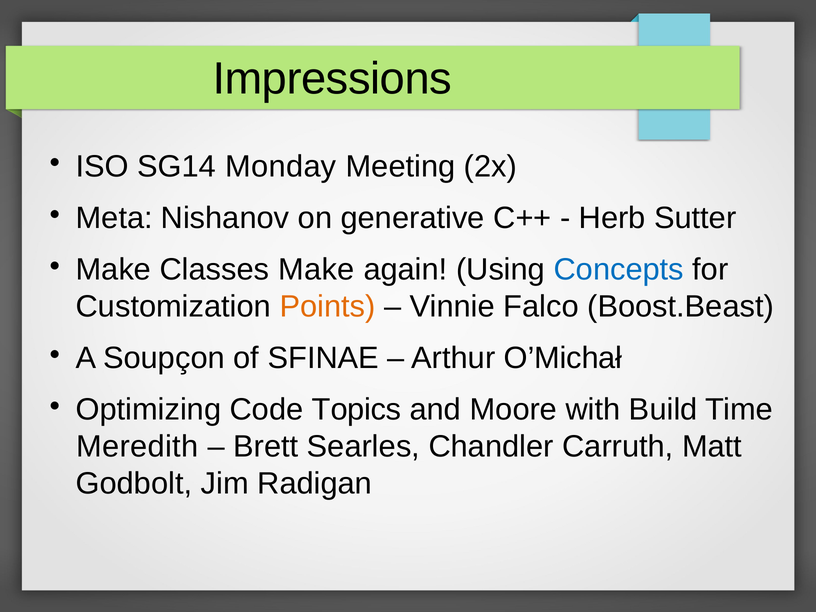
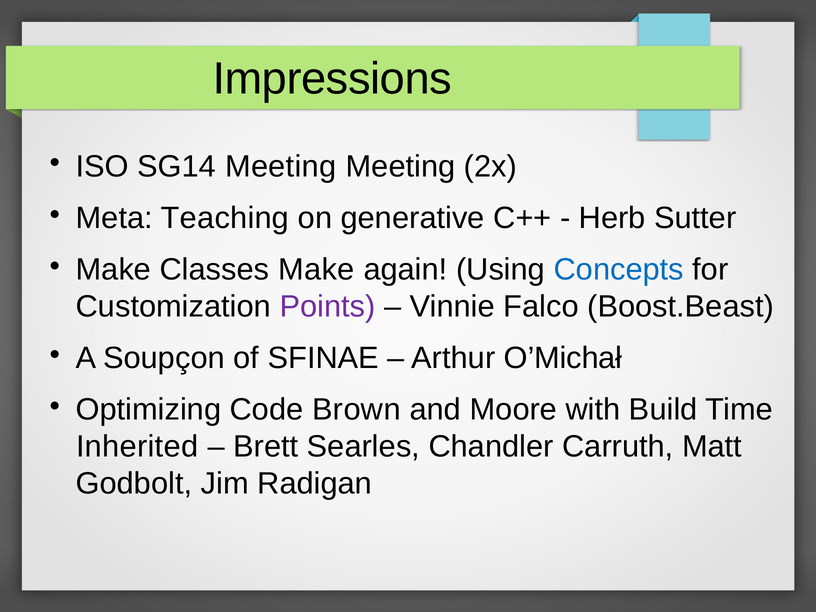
SG14 Monday: Monday -> Meeting (281, 166)
Nishanov: Nishanov -> Teaching (225, 218)
Points colour: orange -> purple (328, 306)
Topics: Topics -> Brown (356, 410)
Meredith: Meredith -> Inherited (137, 447)
